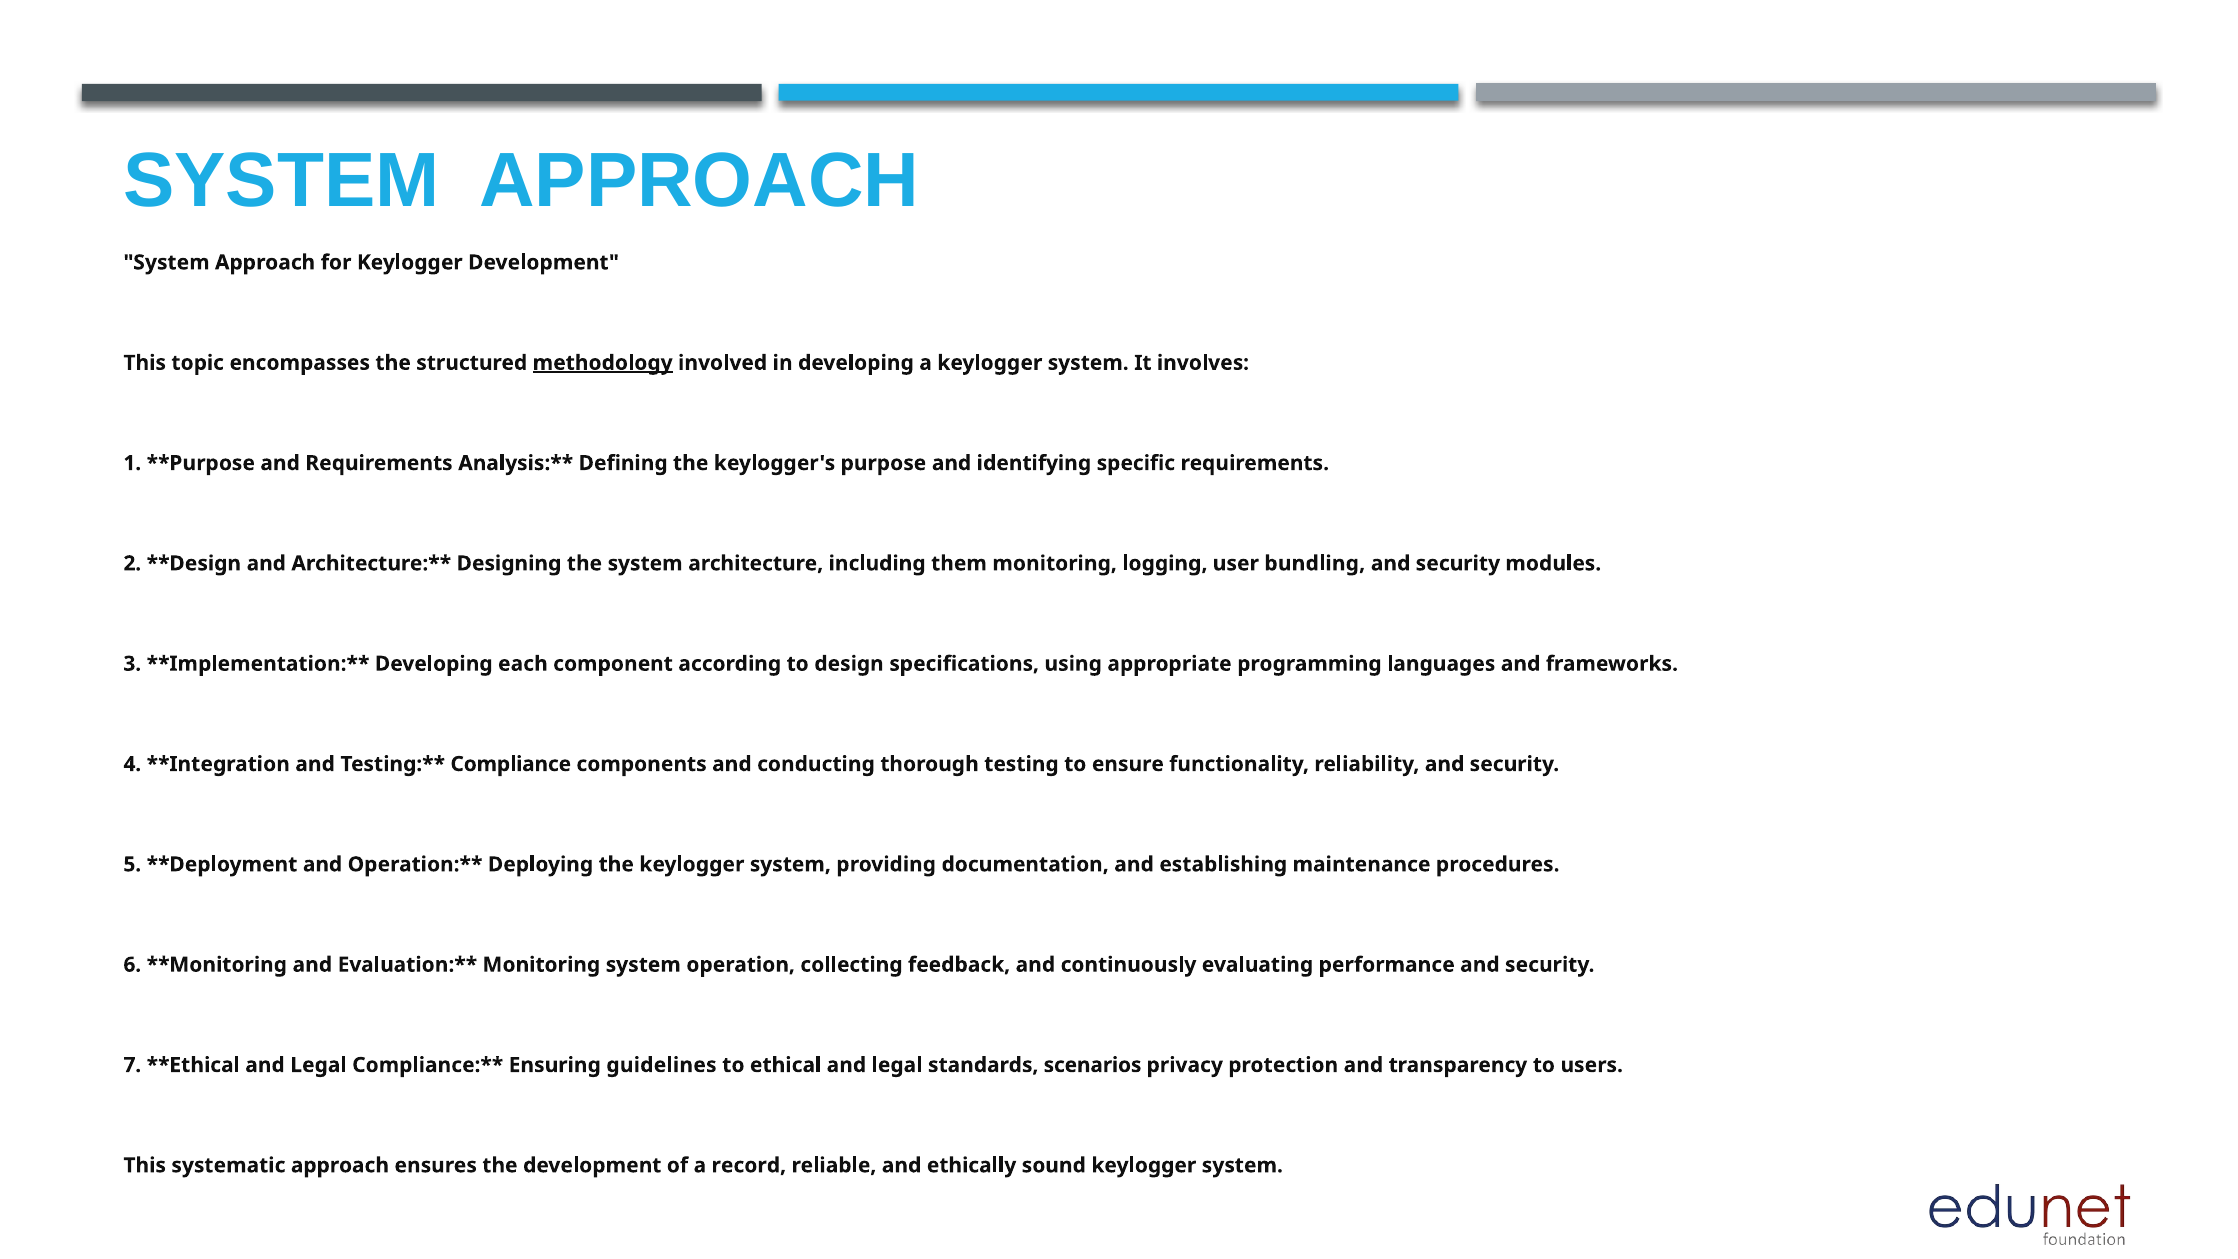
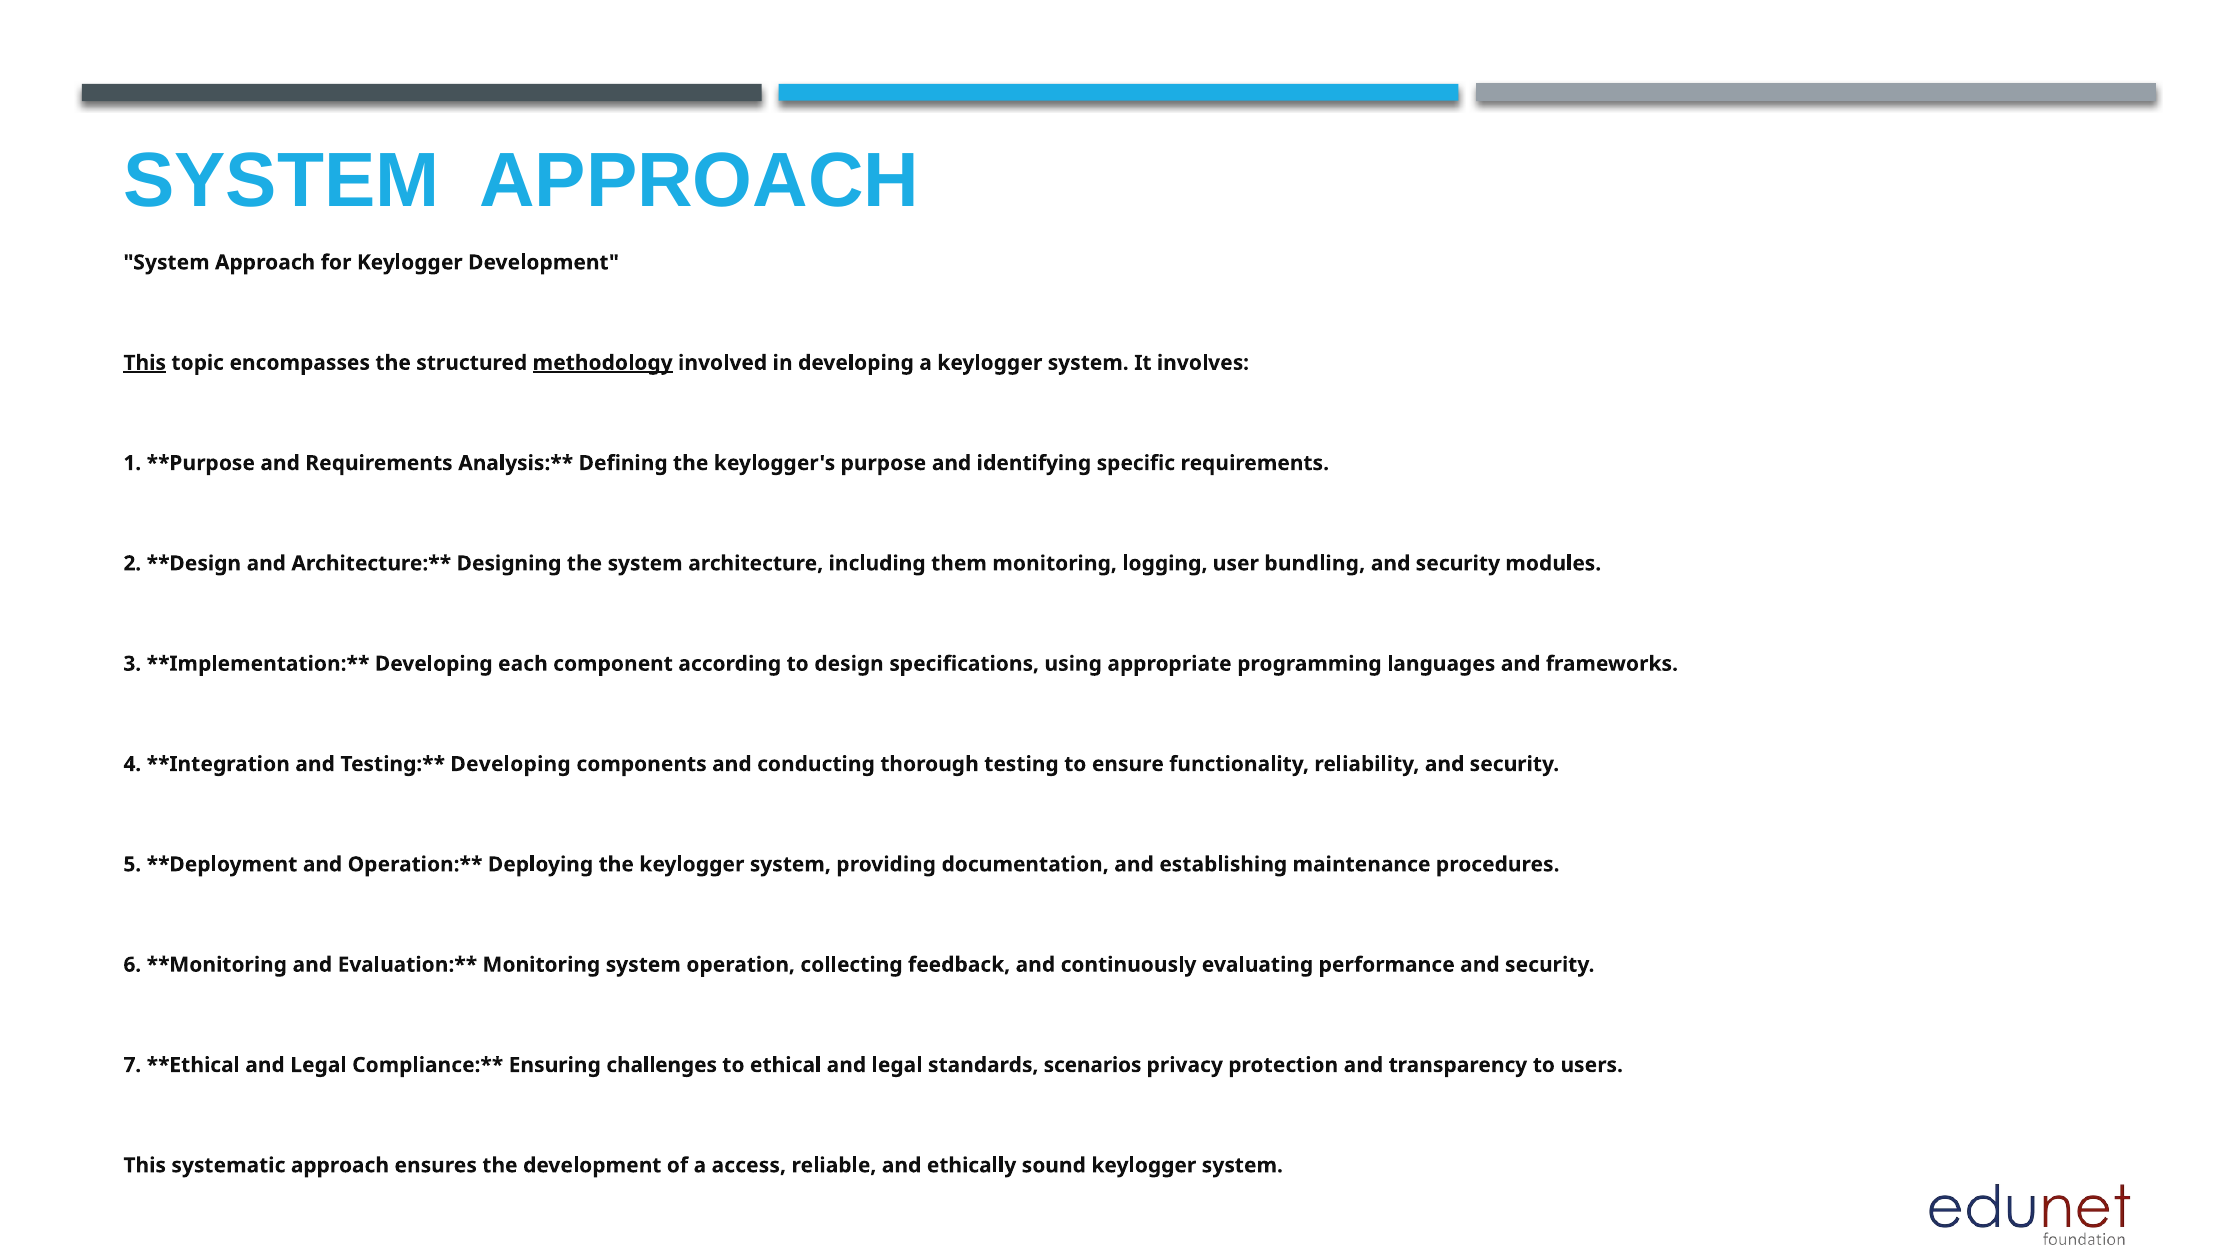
This underline: none -> present (145, 363)
Compliance: Compliance -> Developing (511, 764)
guidelines: guidelines -> challenges (662, 1065)
record: record -> access (749, 1165)
